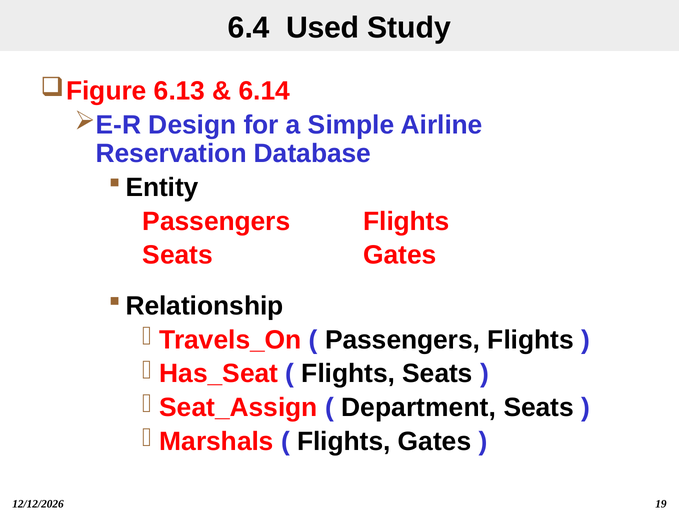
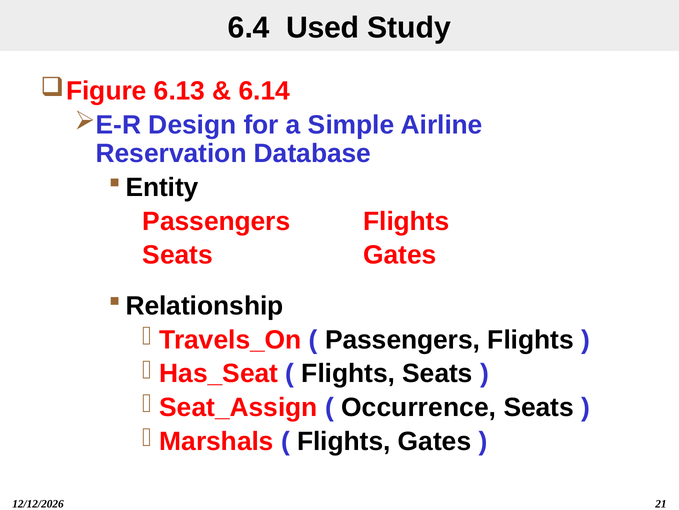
Department: Department -> Occurrence (419, 407)
19: 19 -> 21 (661, 503)
